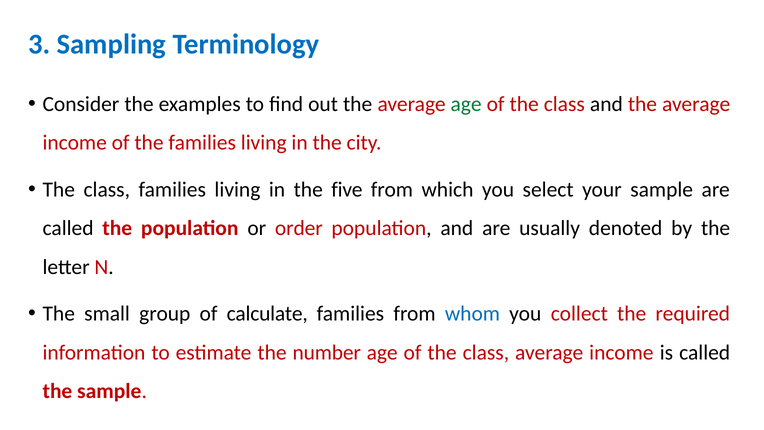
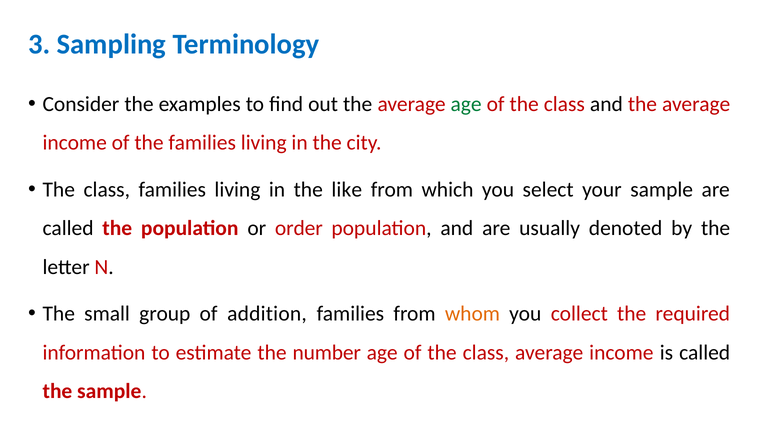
five: five -> like (347, 189)
calculate: calculate -> addition (267, 314)
whom colour: blue -> orange (472, 314)
